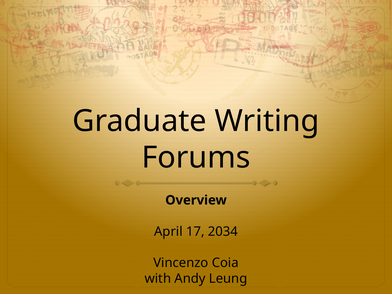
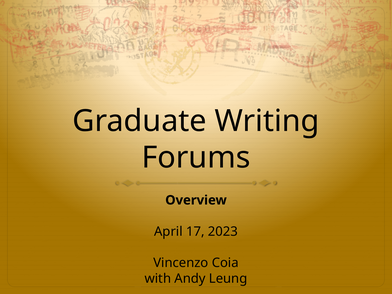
2034: 2034 -> 2023 (223, 232)
